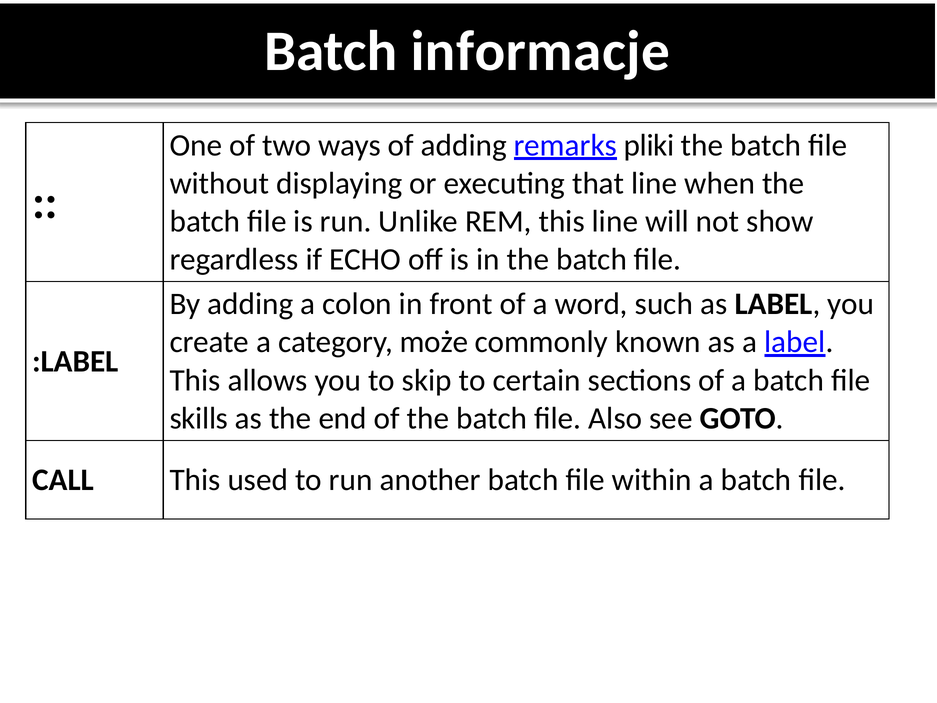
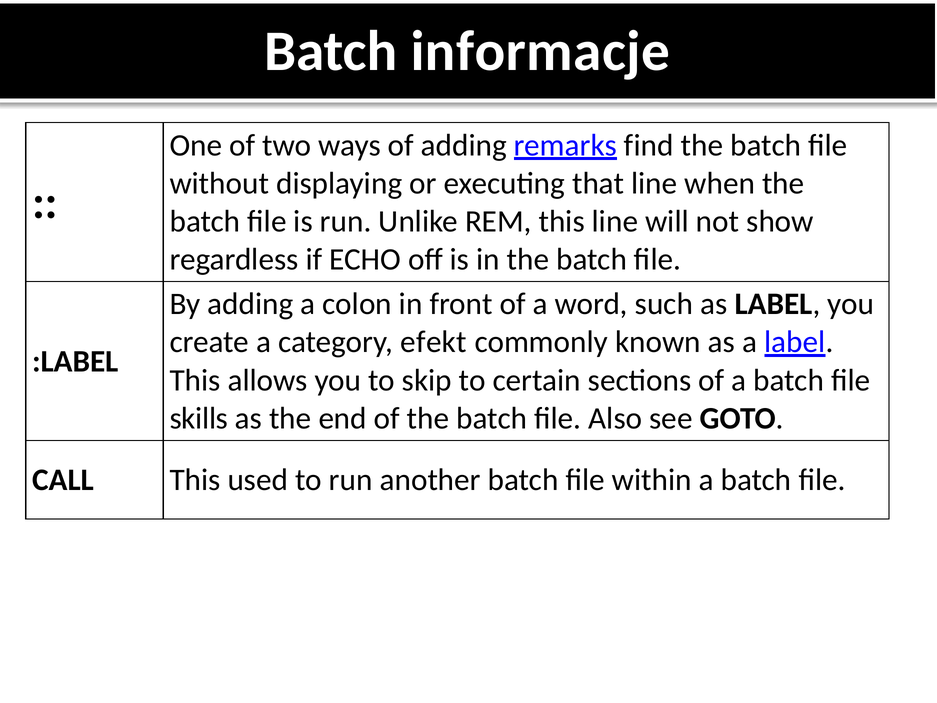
pliki: pliki -> find (649, 145)
może: może -> efekt (434, 342)
